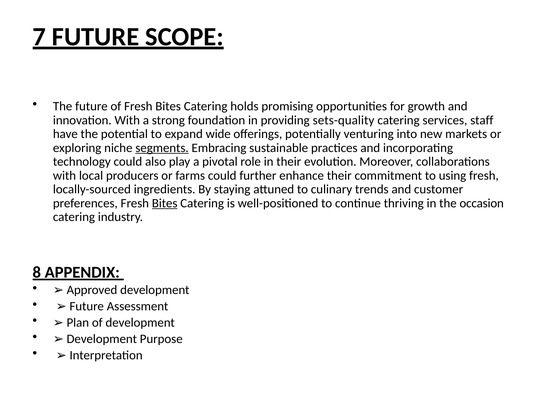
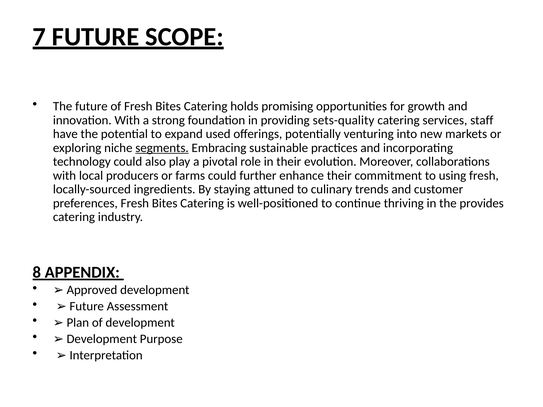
wide: wide -> used (218, 134)
Bites underline: present -> none (165, 203)
occasion: occasion -> provides (482, 203)
